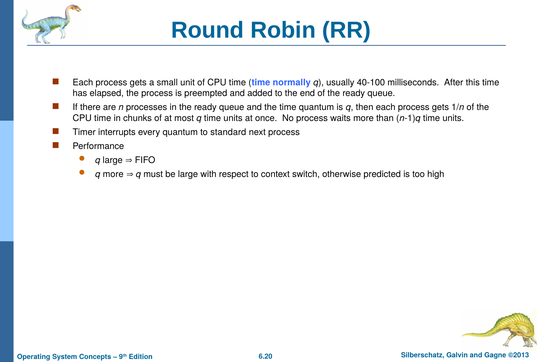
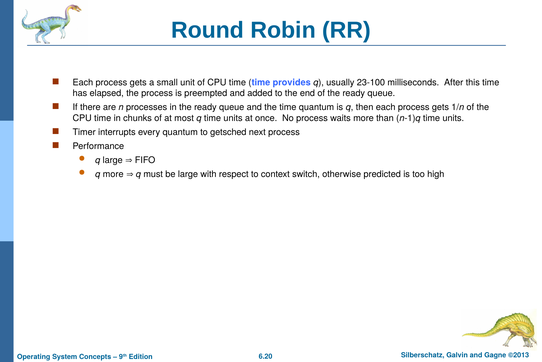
normally: normally -> provides (292, 82)
40-100: 40-100 -> 23-100 (371, 82)
standard: standard -> getsched (228, 132)
